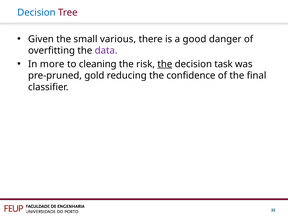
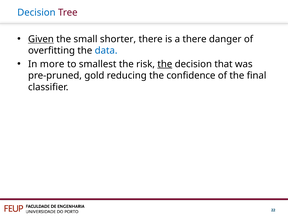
Given underline: none -> present (41, 39)
various: various -> shorter (118, 39)
a good: good -> there (195, 39)
data colour: purple -> blue (106, 51)
cleaning: cleaning -> smallest (98, 64)
task: task -> that (223, 64)
